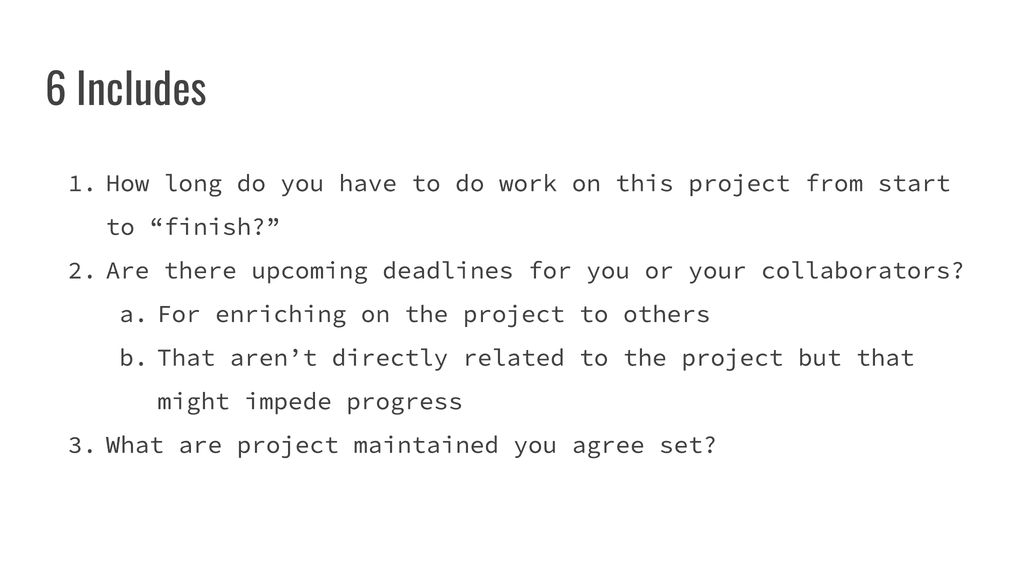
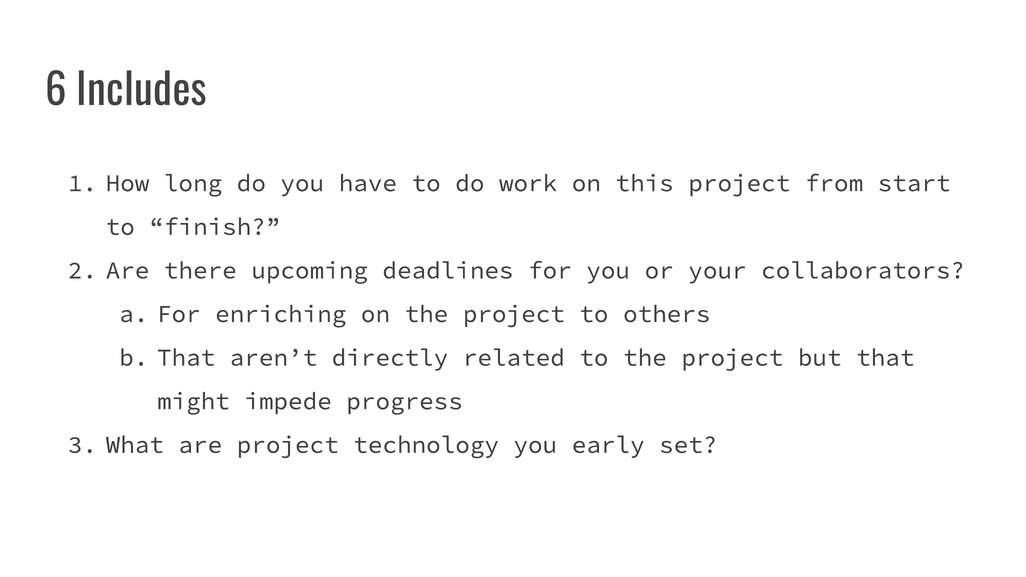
maintained: maintained -> technology (426, 445)
agree: agree -> early (608, 445)
